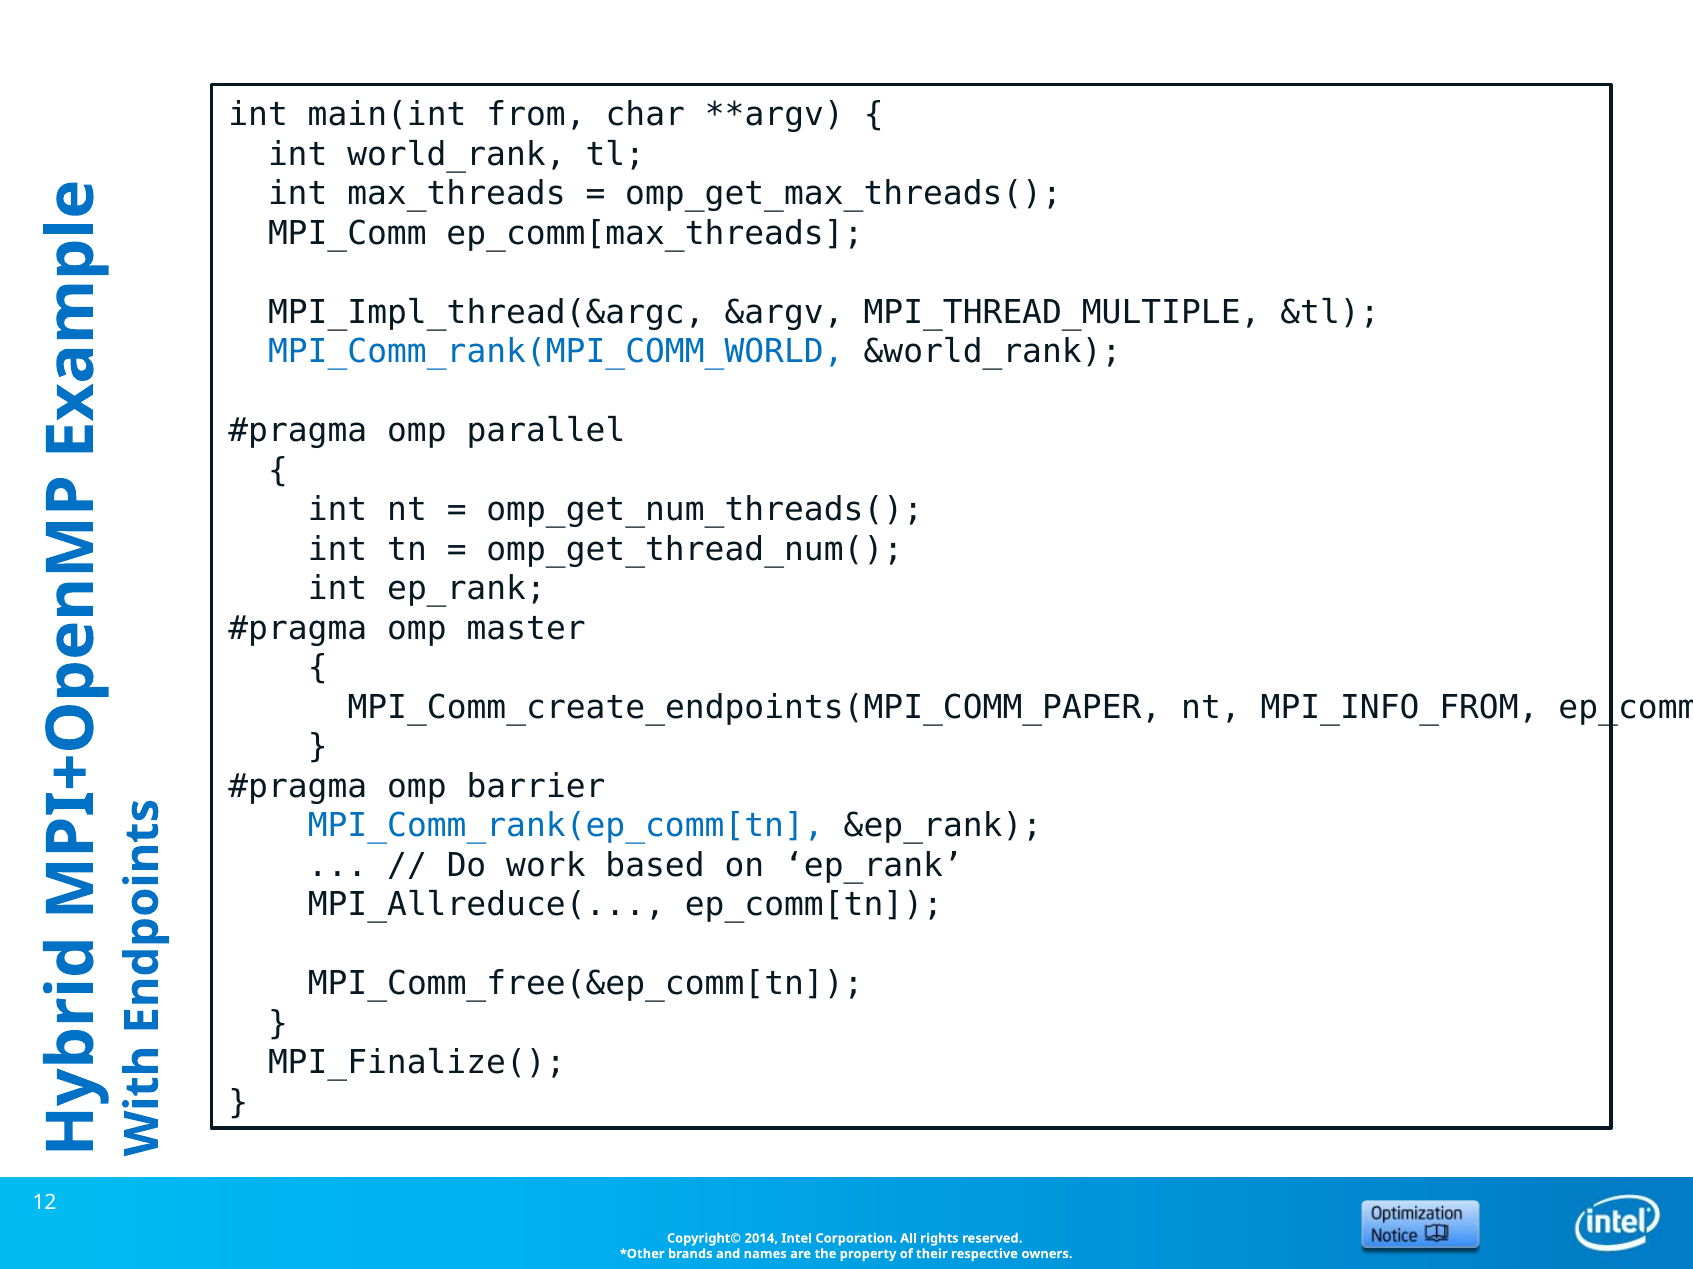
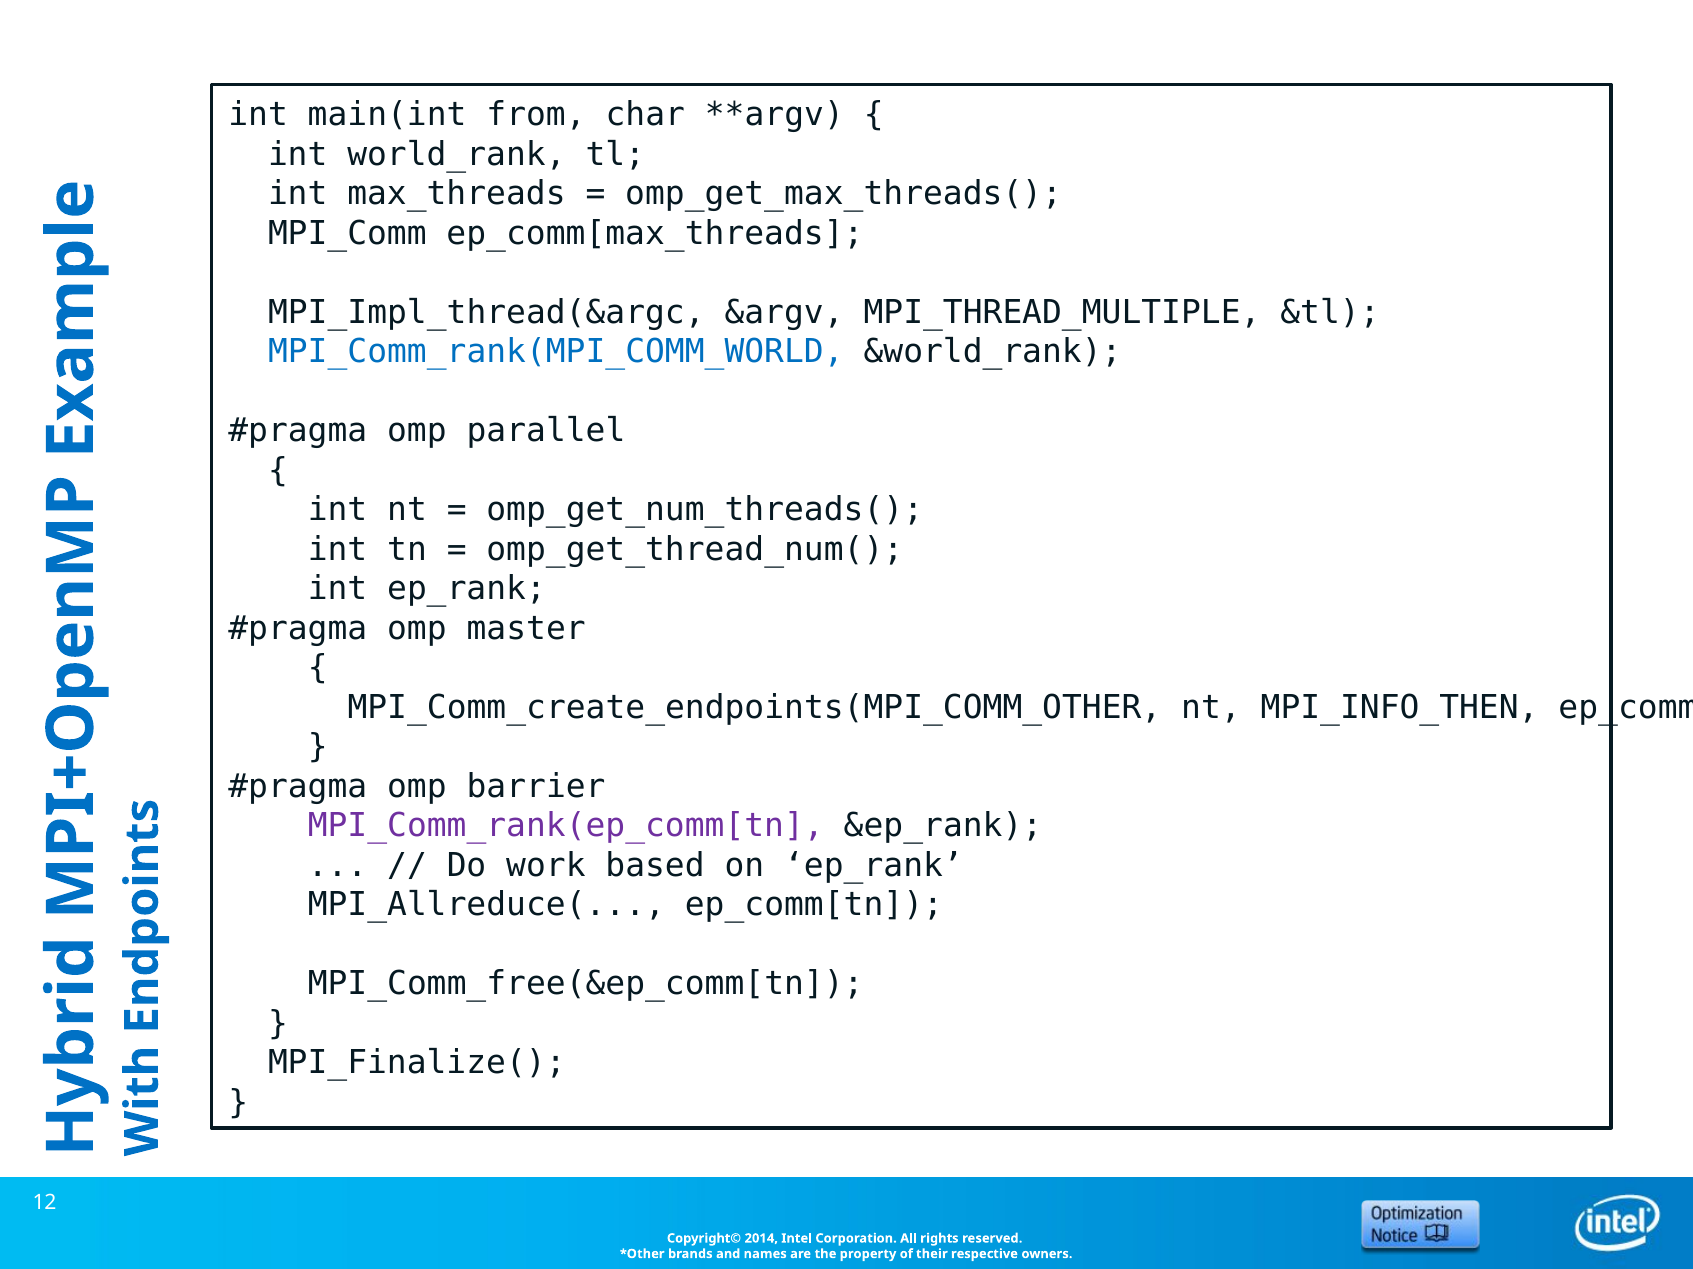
MPI_Comm_create_endpoints(MPI_COMM_PAPER: MPI_Comm_create_endpoints(MPI_COMM_PAPER -> MPI_Comm_create_endpoints(MPI_COMM_OTHER (754, 708)
MPI_INFO_FROM: MPI_INFO_FROM -> MPI_INFO_THEN (1400, 708)
MPI_Comm_rank(ep_comm[tn colour: blue -> purple (566, 826)
